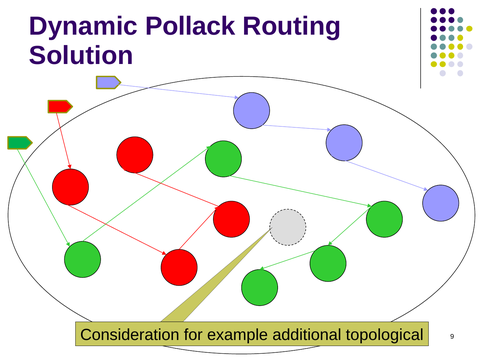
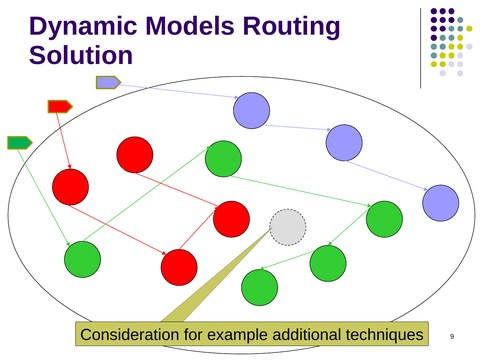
Pollack: Pollack -> Models (190, 26)
topological: topological -> techniques (385, 335)
